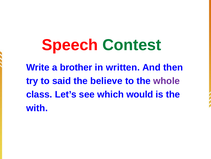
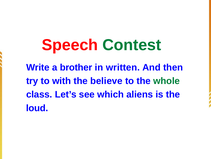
said: said -> with (62, 81)
whole colour: purple -> green (167, 81)
would: would -> aliens (140, 94)
with: with -> loud (37, 108)
